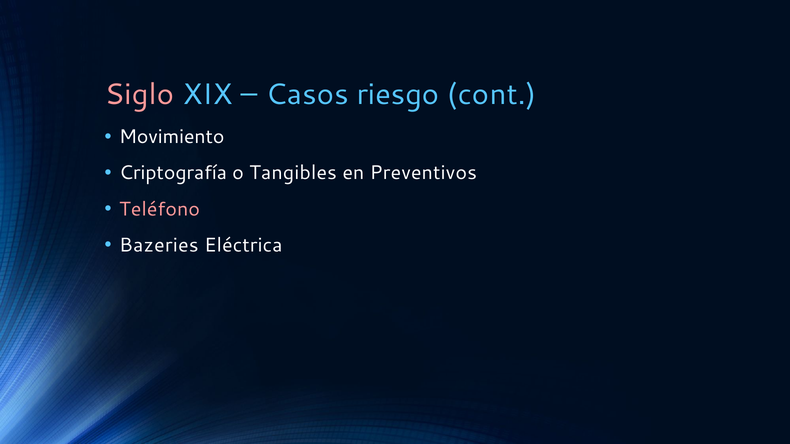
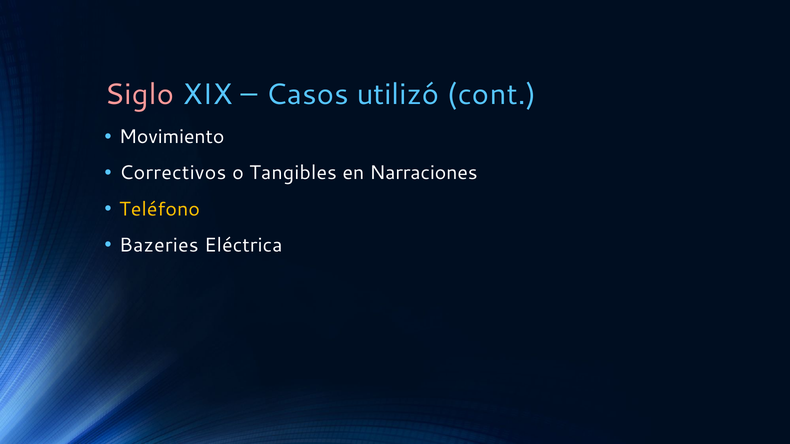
riesgo: riesgo -> utilizó (398, 94)
Criptografía: Criptografía -> Correctivos (173, 173)
Preventivos: Preventivos -> Narraciones (423, 173)
Teléfono colour: pink -> yellow (160, 209)
